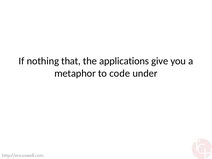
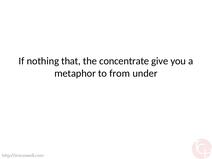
applications: applications -> concentrate (124, 61)
code: code -> from (120, 73)
